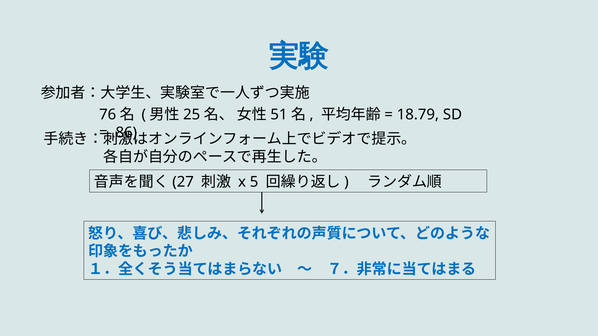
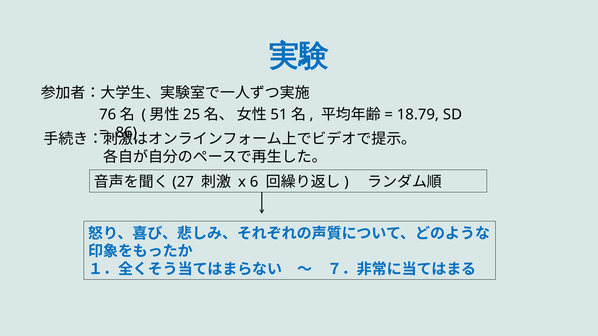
5: 5 -> 6 (254, 182)
